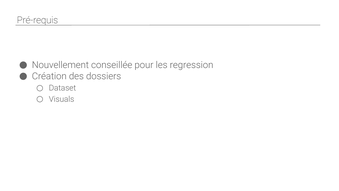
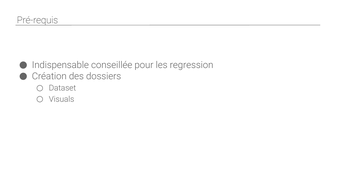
Nouvellement: Nouvellement -> Indispensable (60, 65)
